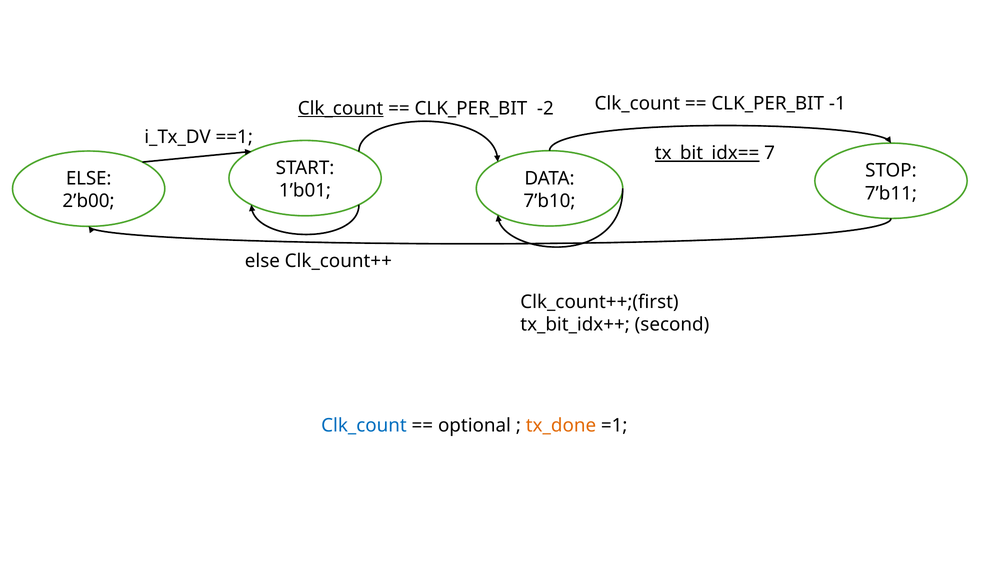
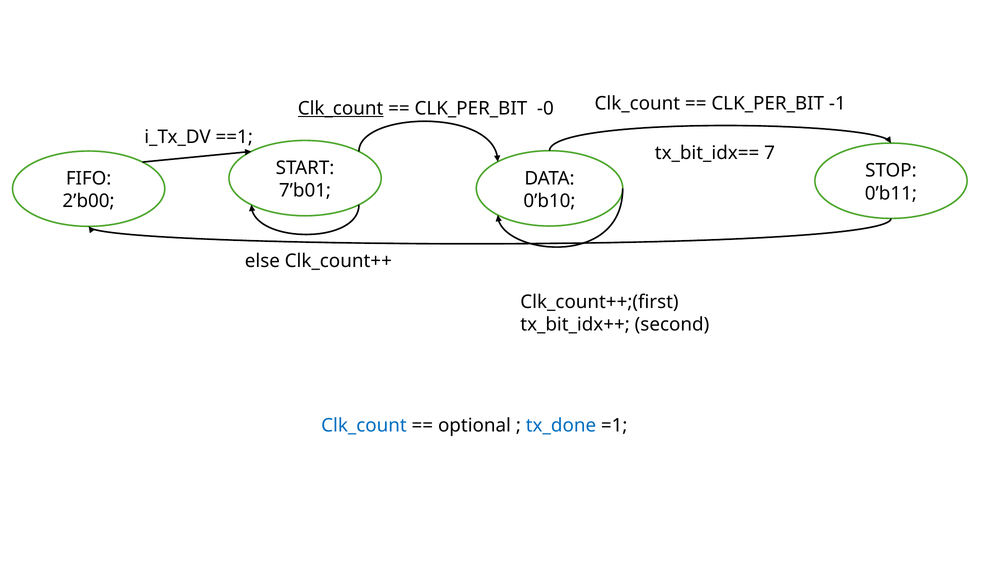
-2: -2 -> -0 (545, 108)
tx_bit_idx== underline: present -> none (707, 153)
ELSE: ELSE -> FIFO (89, 179)
1’b01: 1’b01 -> 7’b01 (305, 191)
7’b11: 7’b11 -> 0’b11 (891, 193)
7’b10: 7’b10 -> 0’b10 (549, 201)
tx_done colour: orange -> blue (561, 425)
